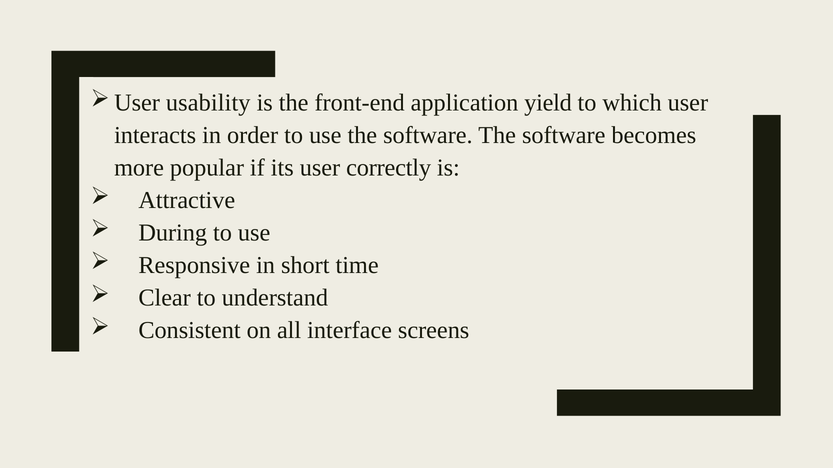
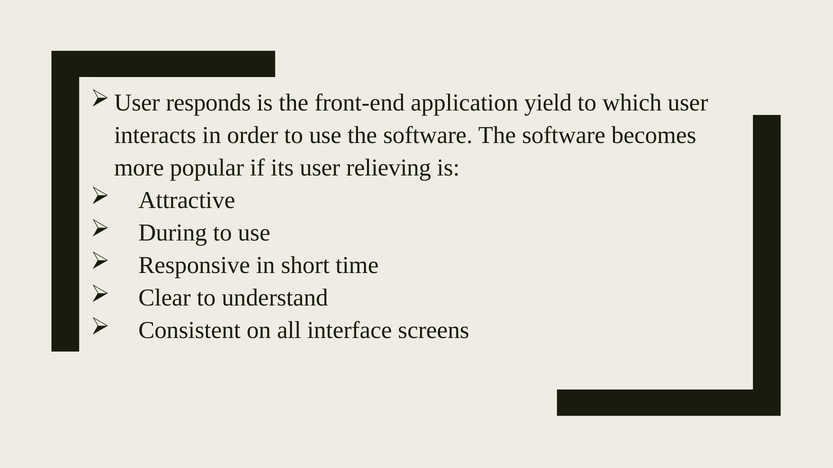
usability: usability -> responds (208, 103)
correctly: correctly -> relieving (389, 168)
